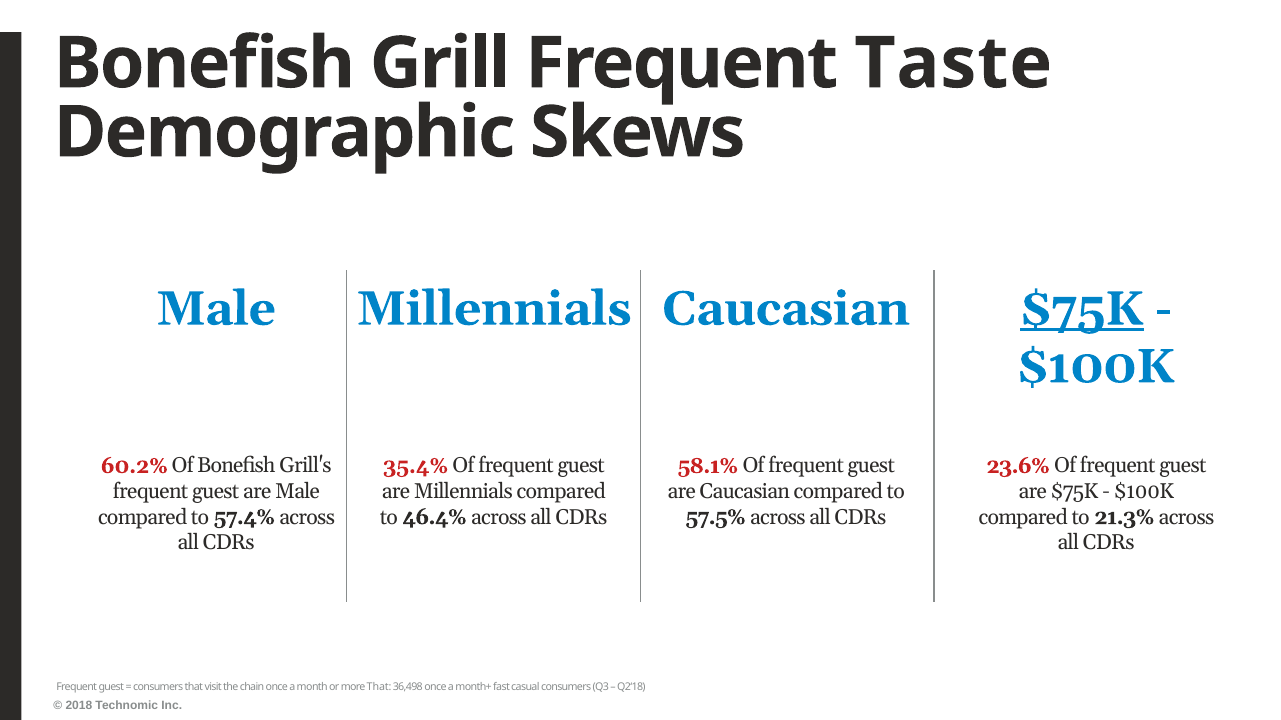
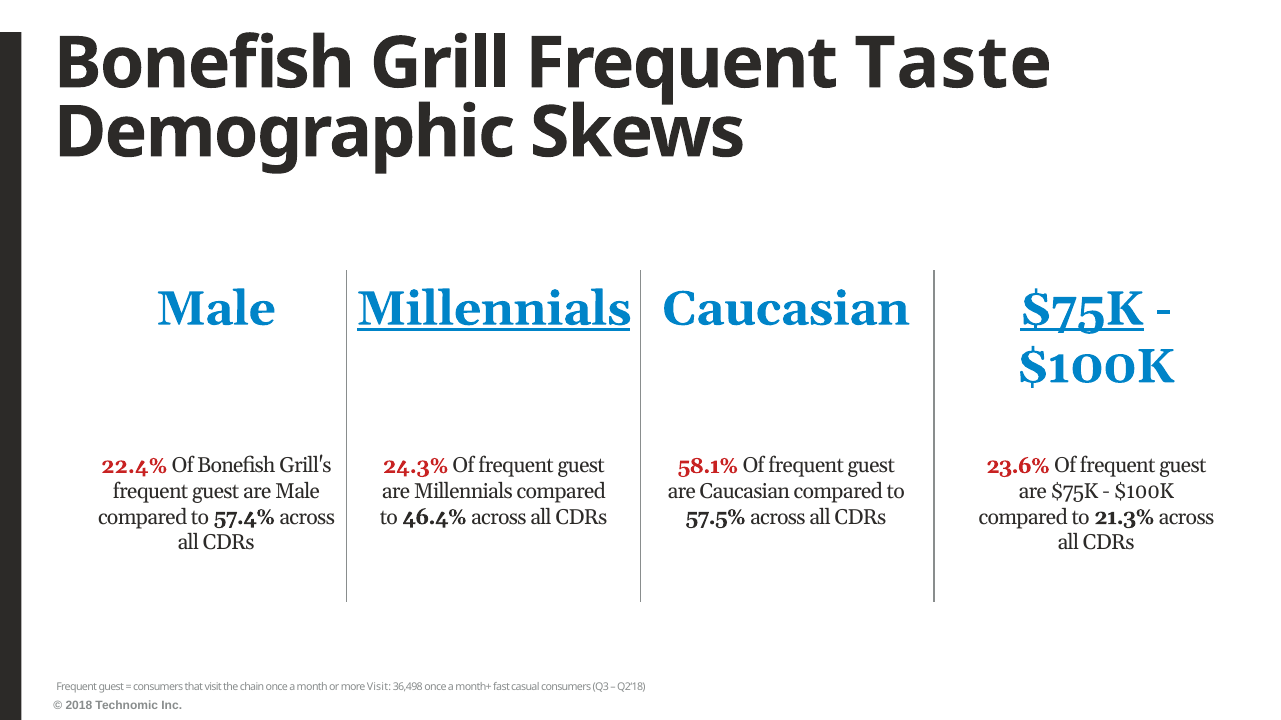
Millennials underline: none -> present (494, 309)
60.2%: 60.2% -> 22.4% (134, 466)
35.4%: 35.4% -> 24.3% (416, 466)
more That: That -> Visit (379, 688)
